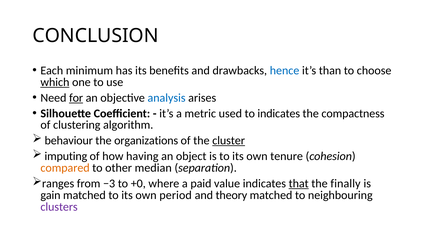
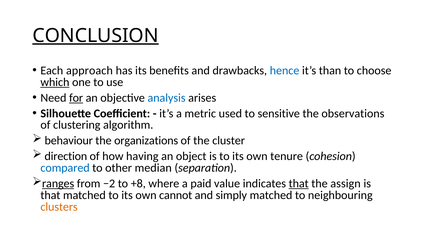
CONCLUSION underline: none -> present (96, 36)
minimum: minimum -> approach (89, 71)
to indicates: indicates -> sensitive (279, 114)
compactness: compactness -> observations (353, 114)
cluster underline: present -> none (229, 141)
imputing: imputing -> direction (66, 157)
compared colour: orange -> blue (65, 168)
ranges underline: none -> present (58, 184)
−3: −3 -> −2 (109, 184)
+0: +0 -> +8 (138, 184)
finally: finally -> assign (346, 184)
gain: gain -> that (50, 196)
period: period -> cannot (176, 196)
theory: theory -> simply (231, 196)
clusters colour: purple -> orange (59, 207)
